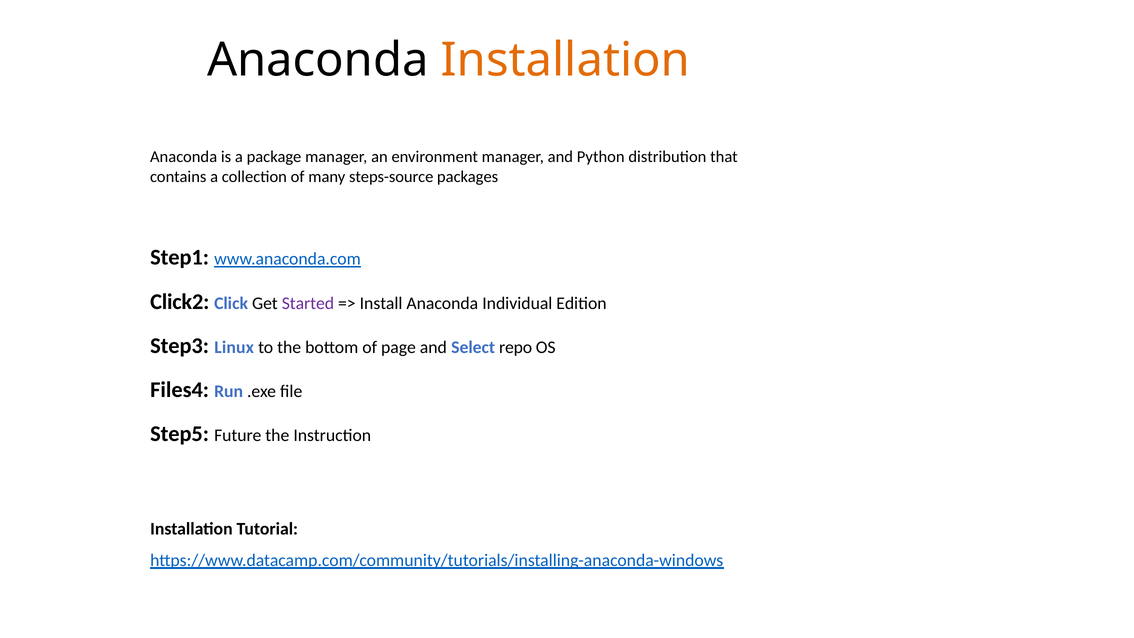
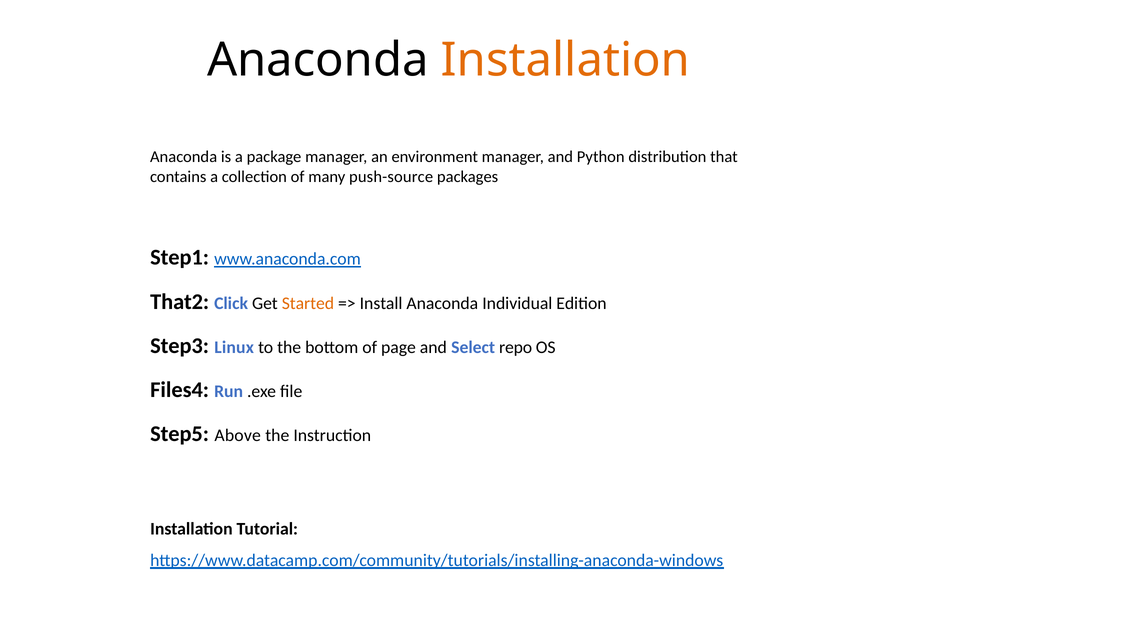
steps-source: steps-source -> push-source (391, 177)
Click2: Click2 -> That2 (180, 302)
Started colour: purple -> orange (308, 303)
Future: Future -> Above (238, 435)
